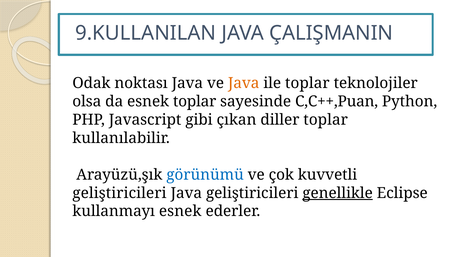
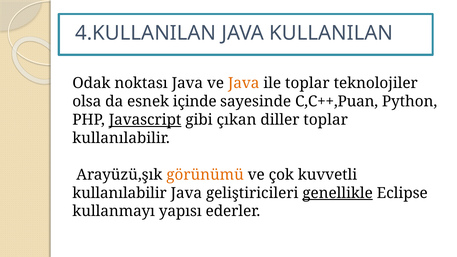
9.KULLANILAN: 9.KULLANILAN -> 4.KULLANILAN (146, 33)
ÇALIŞMANIN: ÇALIŞMANIN -> KULLANILAN (331, 33)
esnek toplar: toplar -> içinde (195, 102)
Javascript underline: none -> present (145, 120)
görünümü colour: blue -> orange (205, 175)
geliştiricileri: geliştiricileri -> kullanılabilir (120, 193)
kullanmayı esnek: esnek -> yapısı (180, 211)
